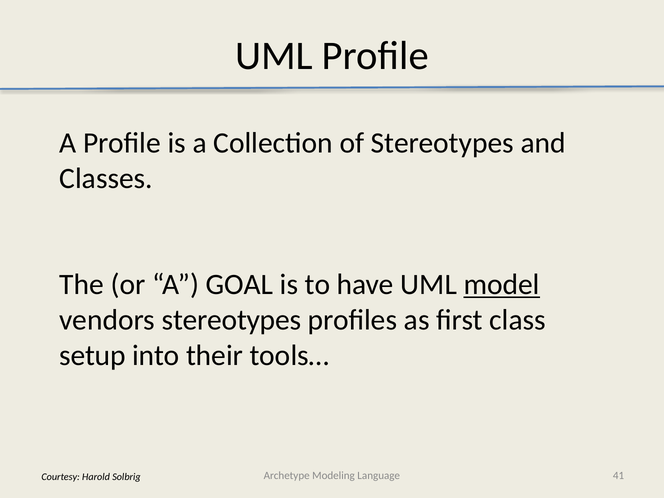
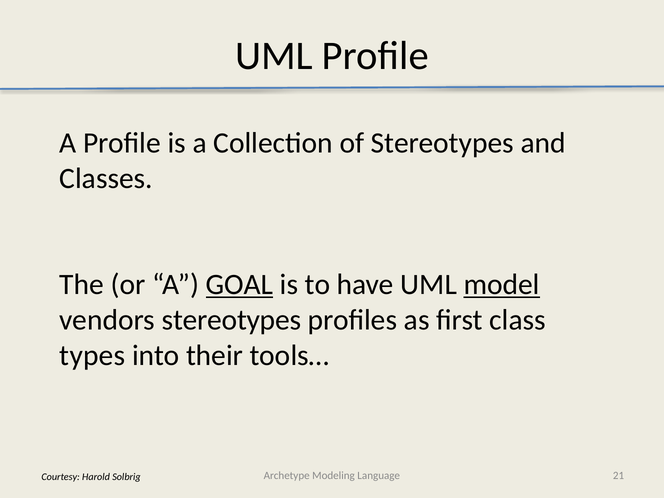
GOAL underline: none -> present (240, 285)
setup: setup -> types (92, 355)
41: 41 -> 21 (619, 475)
